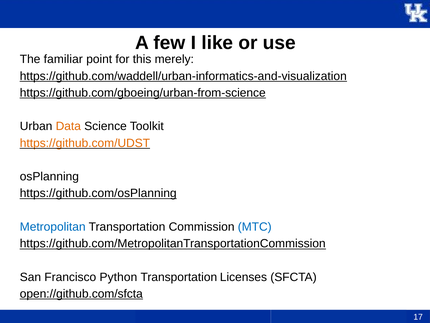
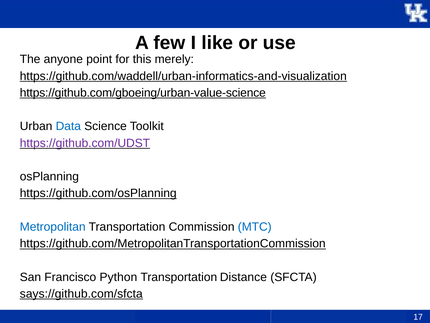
familiar: familiar -> anyone (63, 59)
https://github.com/gboeing/urban-from-science: https://github.com/gboeing/urban-from-science -> https://github.com/gboeing/urban-value-science (143, 93)
Data colour: orange -> blue (68, 126)
https://github.com/UDST colour: orange -> purple (85, 143)
Licenses: Licenses -> Distance (243, 277)
open://github.com/sfcta: open://github.com/sfcta -> says://github.com/sfcta (81, 293)
